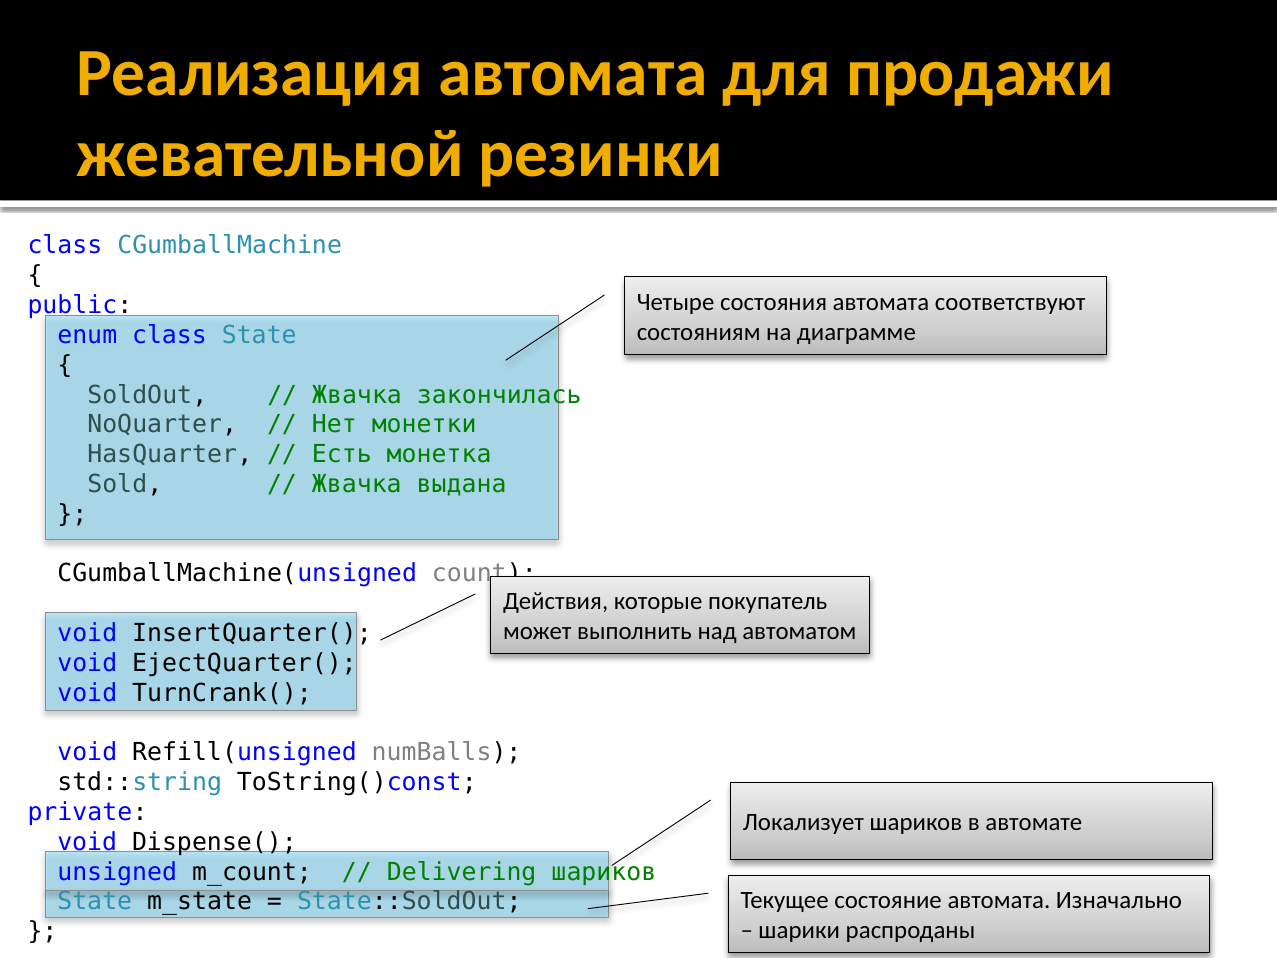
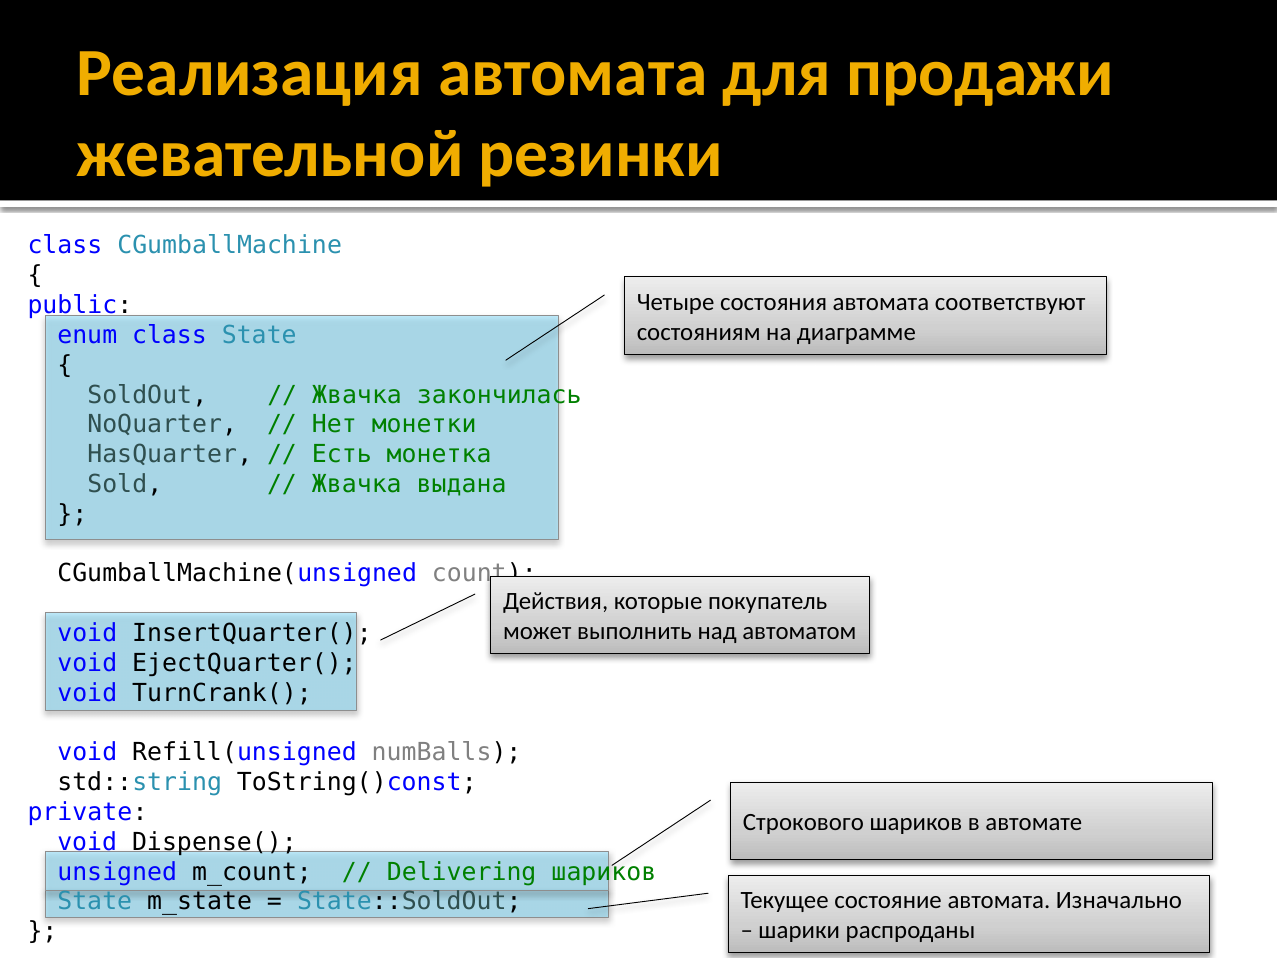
Локализует: Локализует -> Строкового (803, 822)
